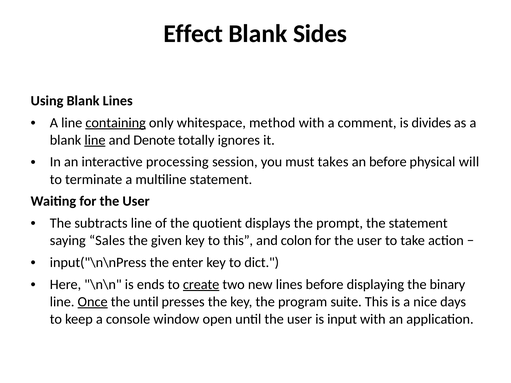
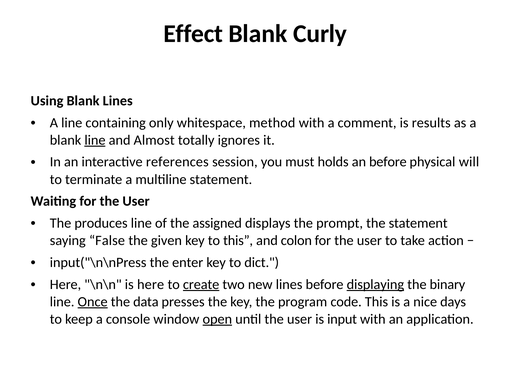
Sides: Sides -> Curly (320, 34)
containing underline: present -> none (116, 123)
divides: divides -> results (431, 123)
Denote: Denote -> Almost (154, 140)
processing: processing -> references (177, 162)
takes: takes -> holds (333, 162)
subtracts: subtracts -> produces (101, 223)
quotient: quotient -> assigned (217, 223)
Sales: Sales -> False (107, 241)
is ends: ends -> here (151, 285)
displaying underline: none -> present (375, 285)
the until: until -> data (146, 302)
suite: suite -> code (346, 302)
open underline: none -> present (217, 319)
